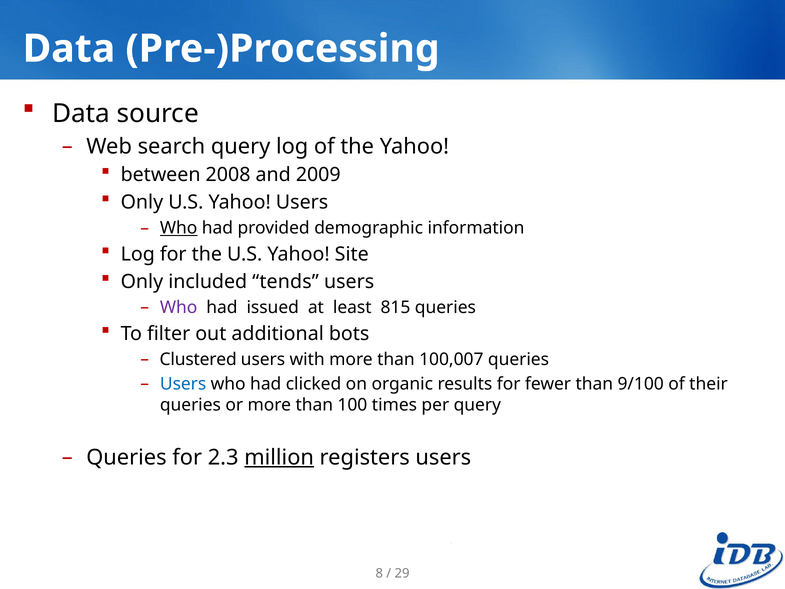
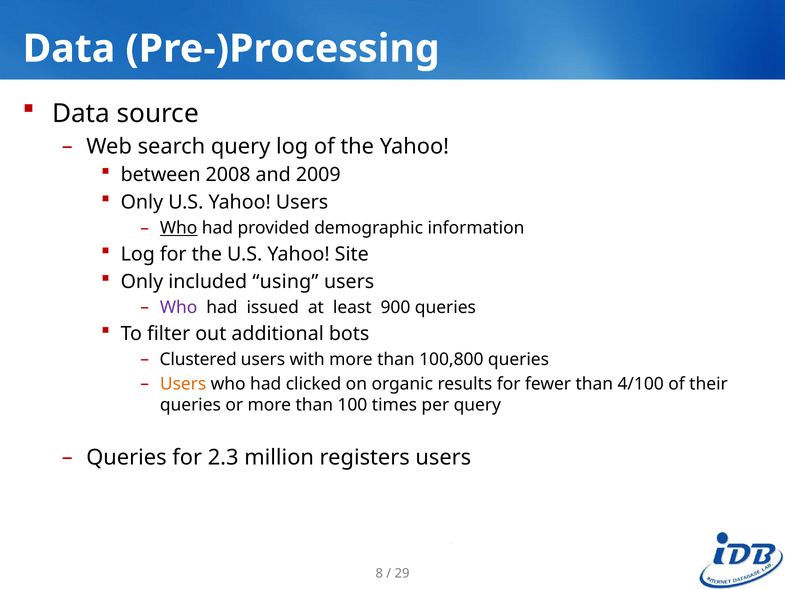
tends: tends -> using (286, 282)
815: 815 -> 900 (395, 307)
100,007: 100,007 -> 100,800 (451, 359)
Users colour: blue -> orange (183, 384)
9/100: 9/100 -> 4/100 (641, 384)
million underline: present -> none (279, 457)
